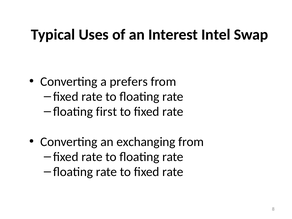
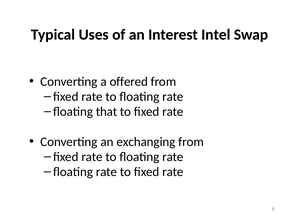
prefers: prefers -> offered (129, 82)
first: first -> that (107, 112)
